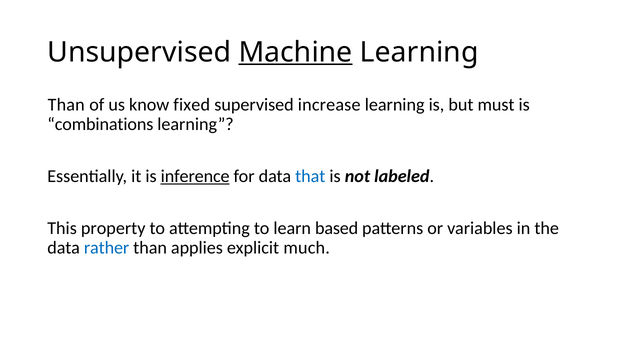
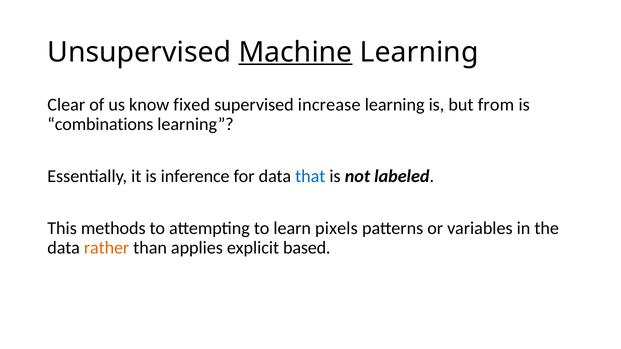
Than: Than -> Clear (66, 105)
must: must -> from (496, 105)
inference underline: present -> none (195, 176)
property: property -> methods (113, 228)
based: based -> pixels (336, 228)
rather colour: blue -> orange (107, 248)
much: much -> based (307, 248)
